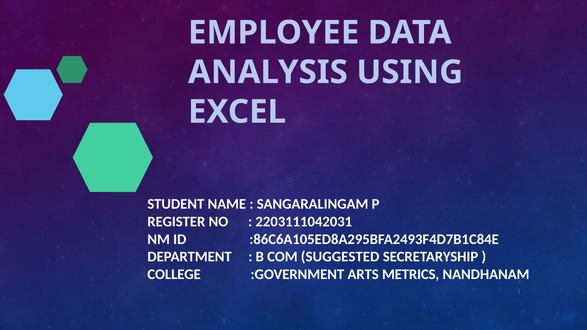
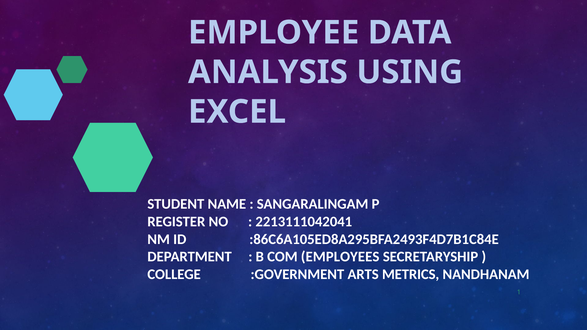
2203111042031: 2203111042031 -> 2213111042041 (304, 222)
SUGGESTED: SUGGESTED -> EMPLOYEES (340, 257)
